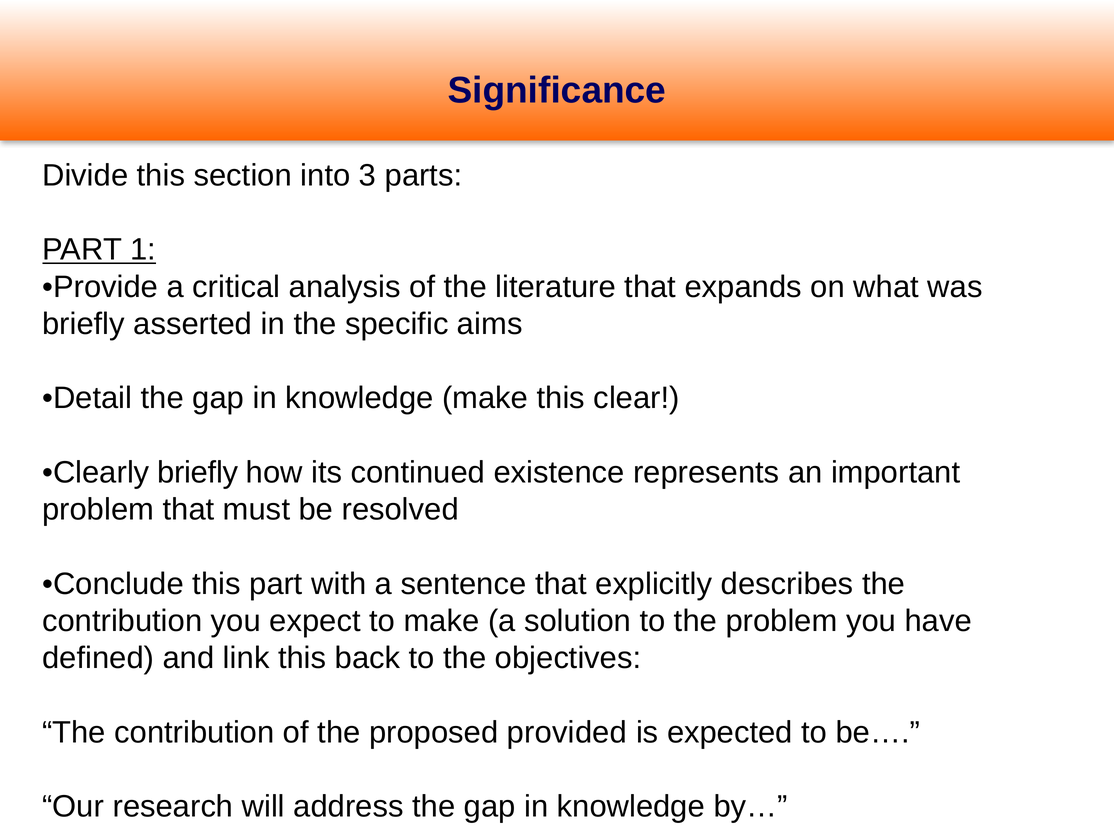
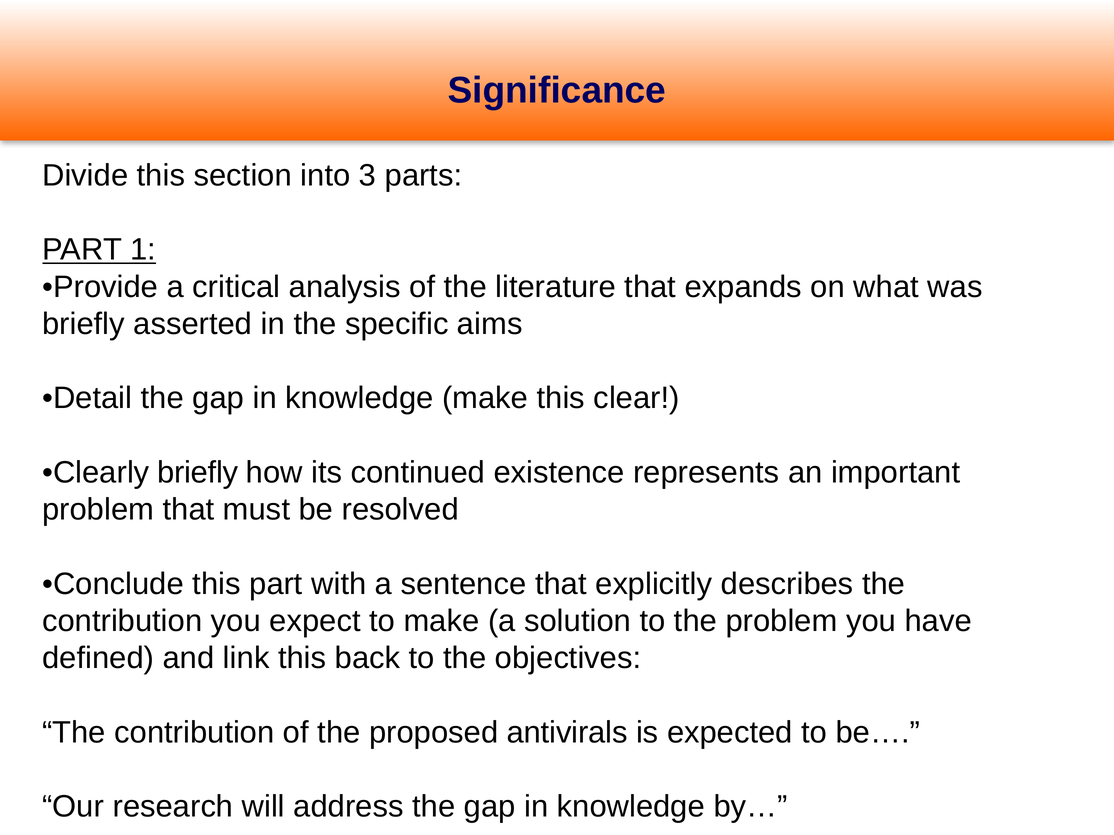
provided: provided -> antivirals (567, 733)
